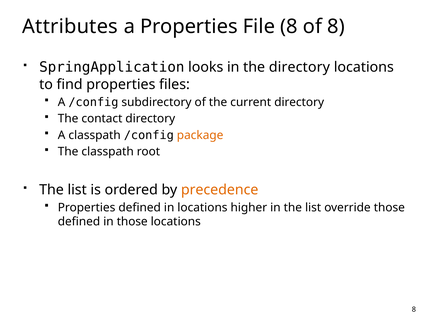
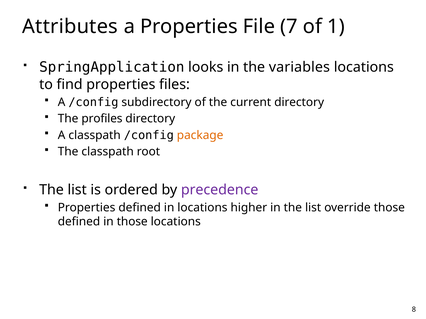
File 8: 8 -> 7 (289, 27)
of 8: 8 -> 1 (336, 27)
the directory: directory -> variables (299, 67)
contact: contact -> profiles (102, 119)
precedence colour: orange -> purple (220, 190)
